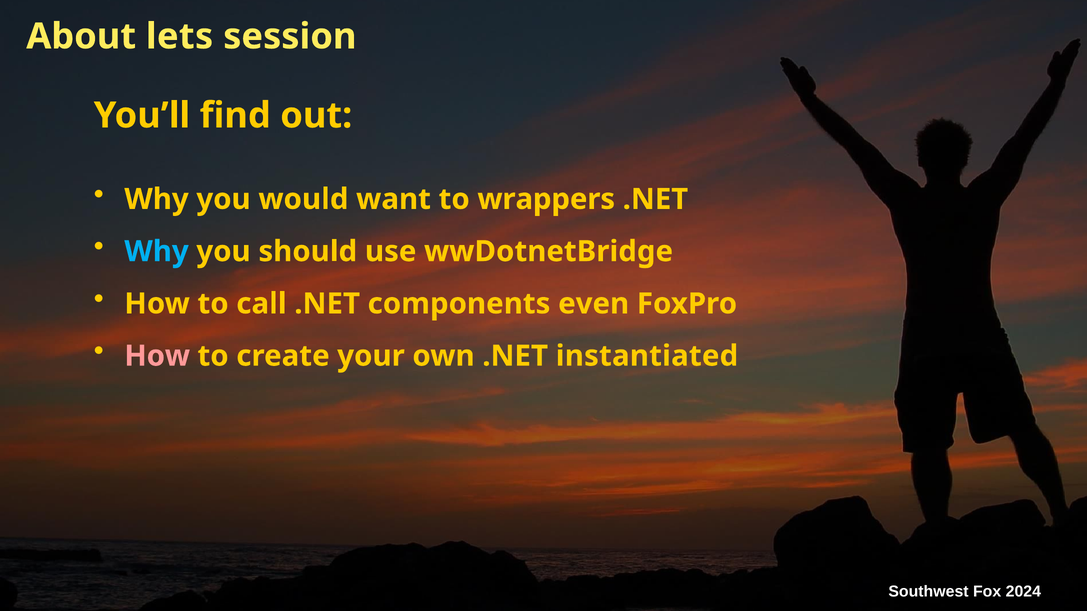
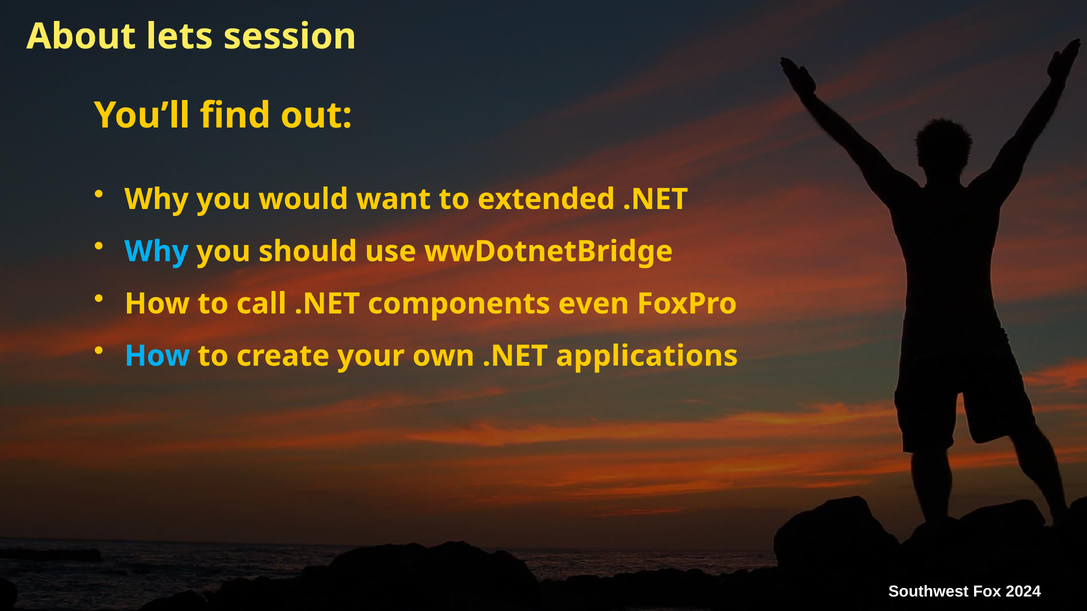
wrappers: wrappers -> extended (546, 199)
How colour: pink -> light blue (157, 356)
instantiated: instantiated -> applications (647, 356)
